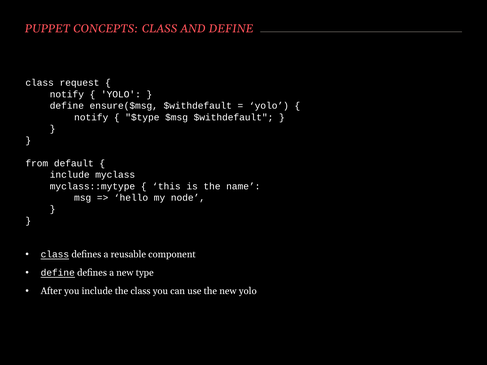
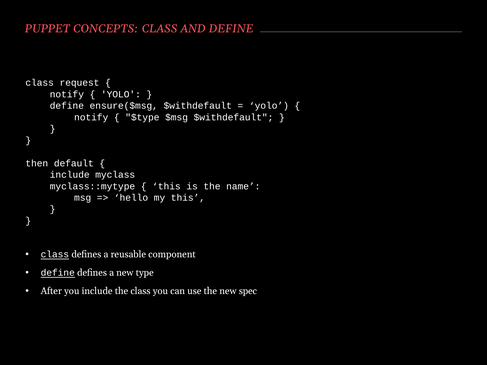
from: from -> then (37, 163)
my node: node -> this (188, 198)
new yolo: yolo -> spec (248, 291)
